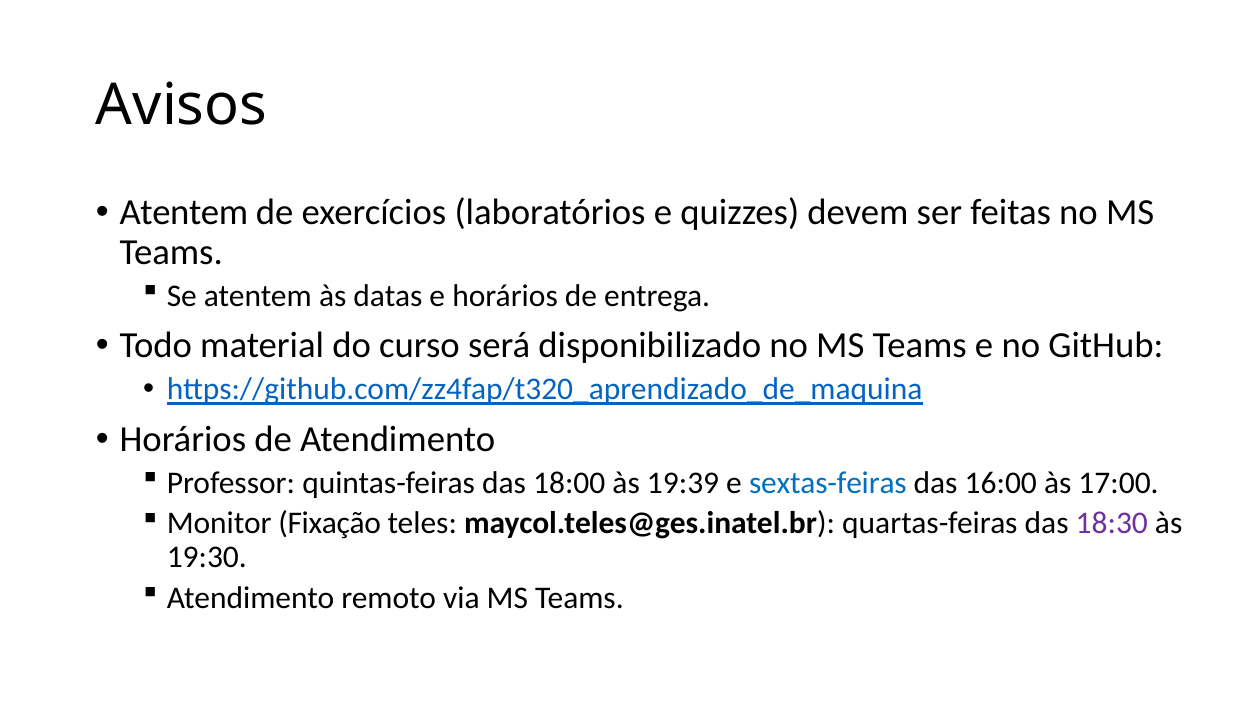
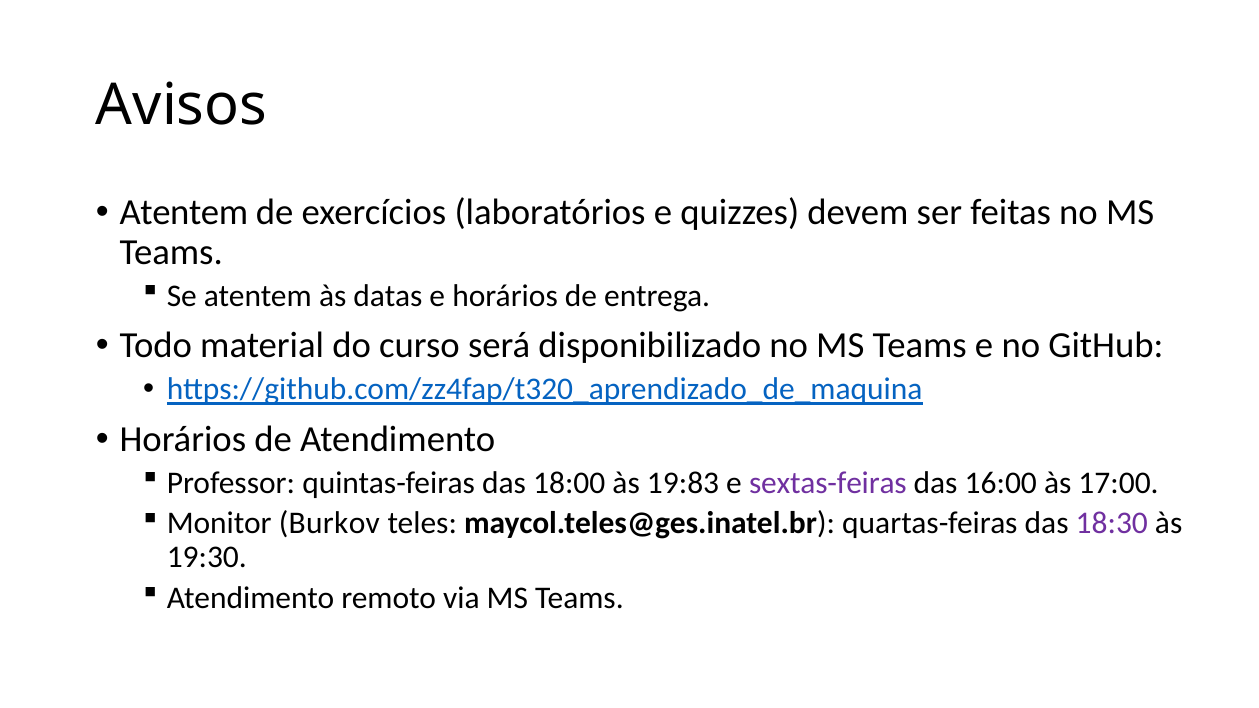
19:39: 19:39 -> 19:83 (683, 483)
sextas-feiras colour: blue -> purple (828, 483)
Fixação: Fixação -> Burkov (329, 524)
